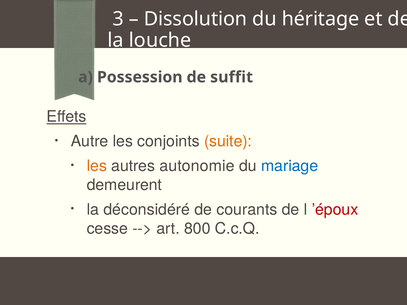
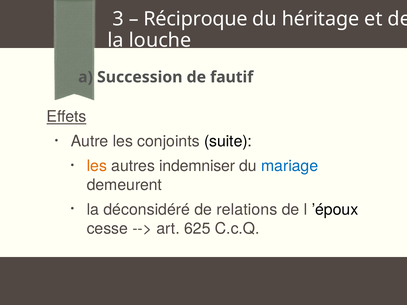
Dissolution: Dissolution -> Réciproque (196, 19)
Possession: Possession -> Succession (140, 77)
suffit: suffit -> fautif (232, 77)
suite colour: orange -> black (228, 141)
autonomie: autonomie -> indemniser (197, 166)
courants: courants -> relations (247, 210)
’époux colour: red -> black (335, 210)
800: 800 -> 625 (197, 229)
